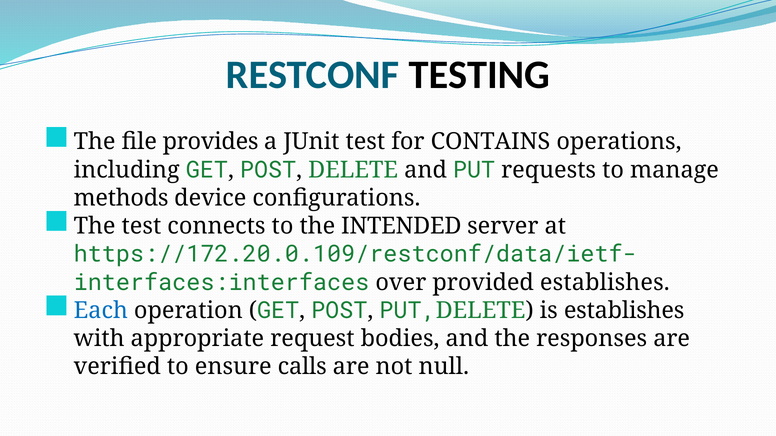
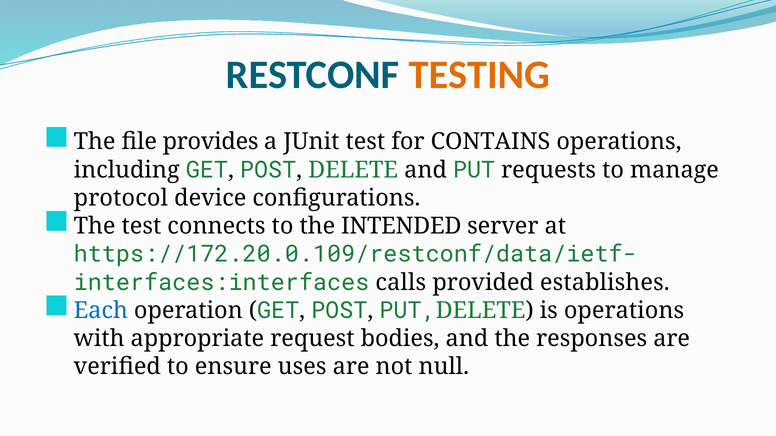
TESTING colour: black -> orange (479, 75)
methods: methods -> protocol (121, 198)
over: over -> calls (401, 283)
is establishes: establishes -> operations (624, 311)
calls: calls -> uses (302, 367)
